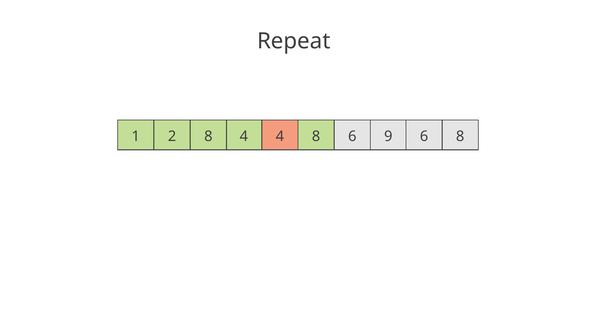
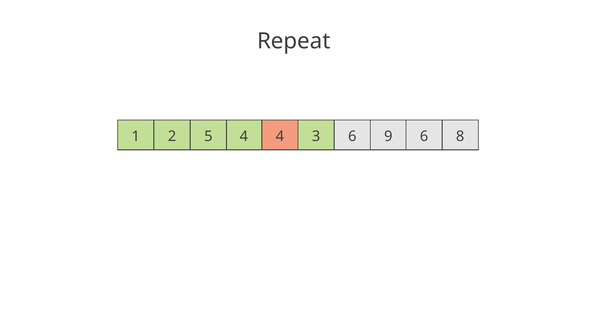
2 8: 8 -> 5 (208, 136)
4 8: 8 -> 3 (316, 136)
